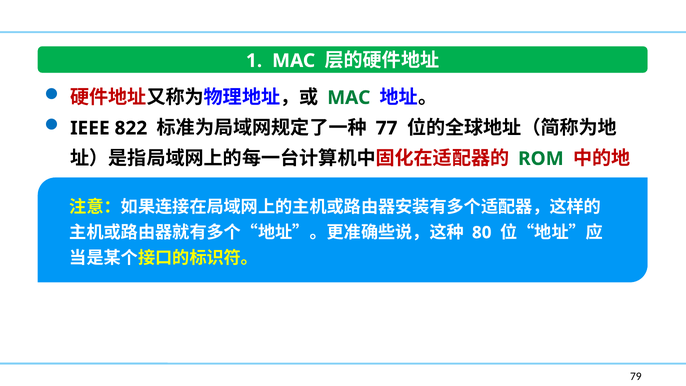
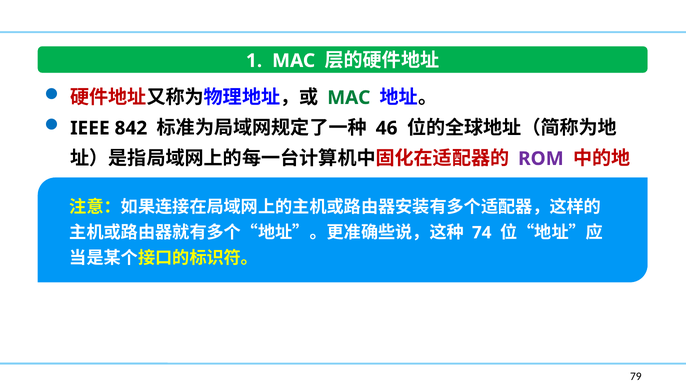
822: 822 -> 842 (131, 128)
77: 77 -> 46 (387, 128)
ROM colour: green -> purple (541, 159)
80: 80 -> 74 (482, 233)
